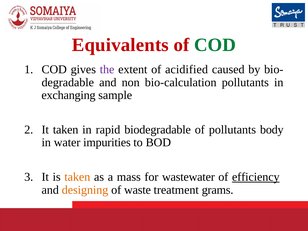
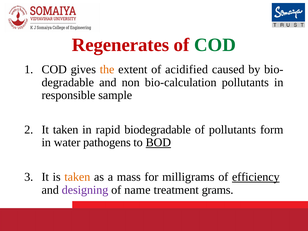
Equivalents: Equivalents -> Regenerates (120, 45)
the colour: purple -> orange (107, 69)
exchanging: exchanging -> responsible (68, 95)
body: body -> form (272, 130)
impurities: impurities -> pathogens (107, 143)
BOD underline: none -> present (158, 143)
wastewater: wastewater -> milligrams (188, 177)
designing colour: orange -> purple (85, 190)
waste: waste -> name (137, 190)
